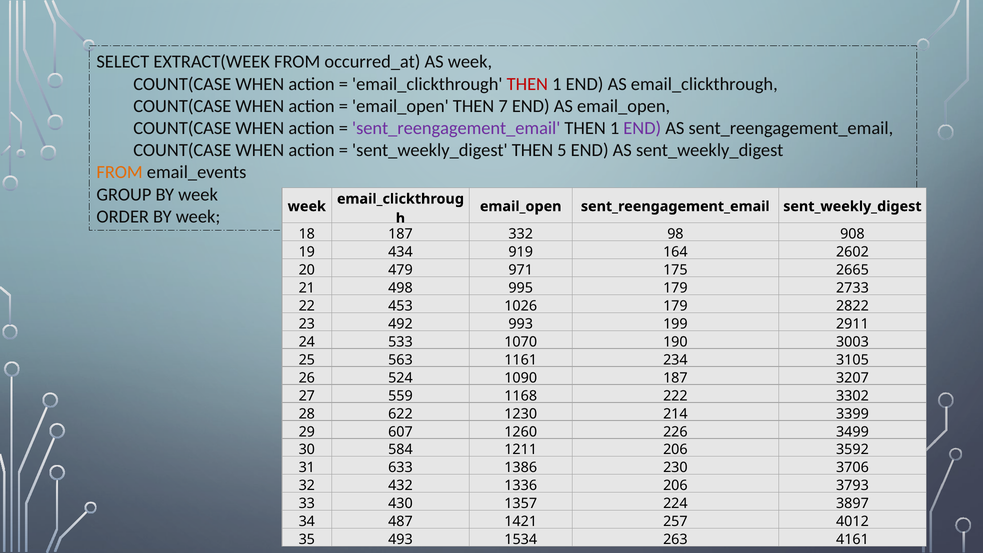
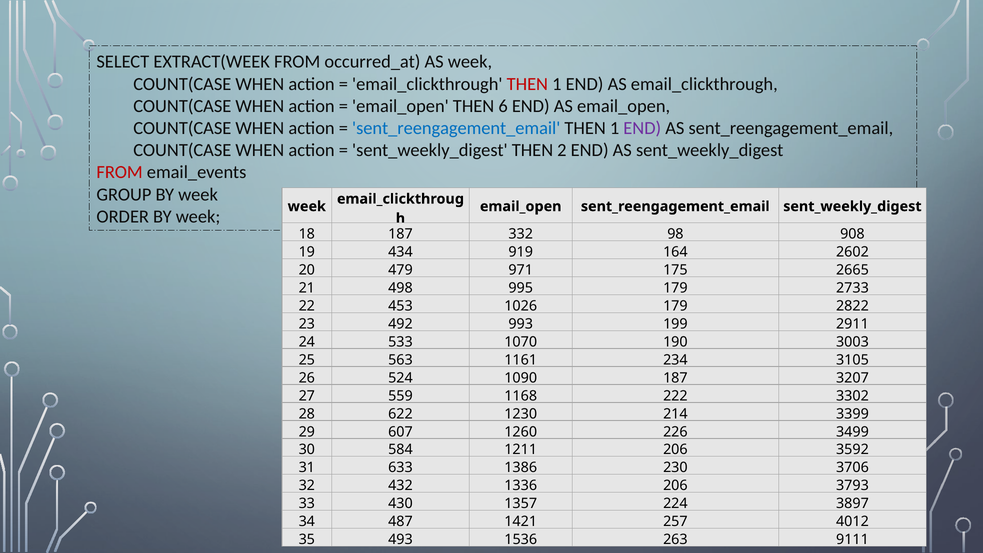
7: 7 -> 6 (503, 106)
sent_reengagement_email colour: purple -> blue (456, 128)
5: 5 -> 2 (562, 150)
FROM colour: orange -> red (120, 172)
1534: 1534 -> 1536 (521, 540)
4161: 4161 -> 9111 (852, 540)
